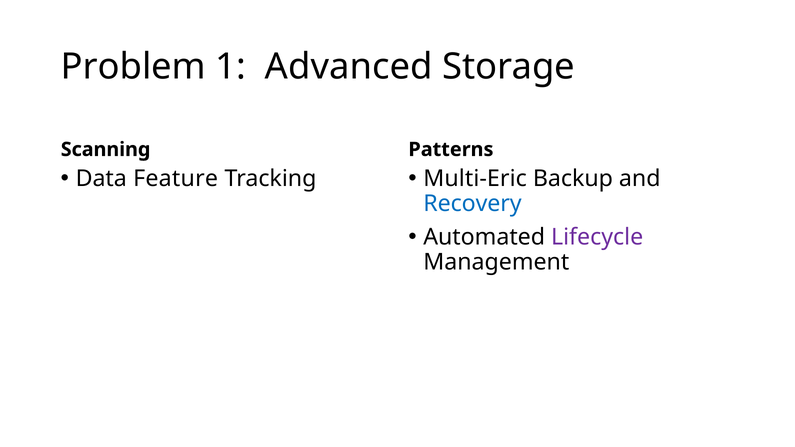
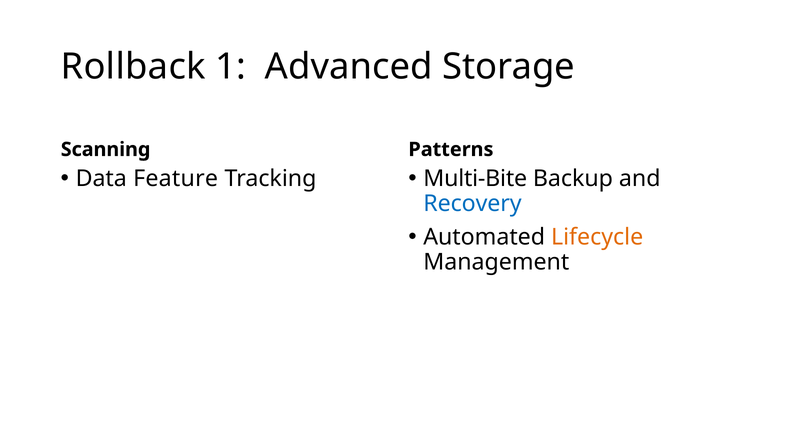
Problem: Problem -> Rollback (133, 67)
Multi-Eric: Multi-Eric -> Multi-Bite (475, 179)
Lifecycle colour: purple -> orange (597, 237)
